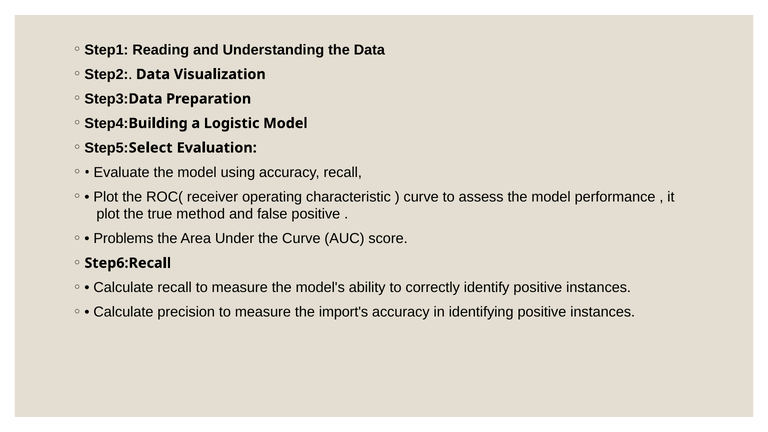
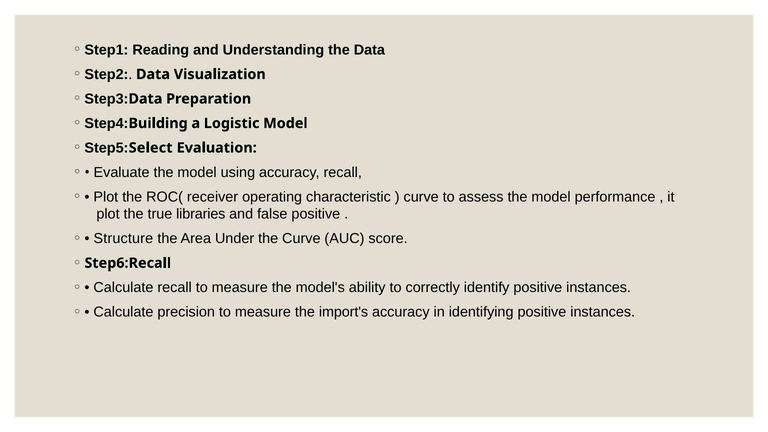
method: method -> libraries (201, 214)
Problems: Problems -> Structure (123, 239)
